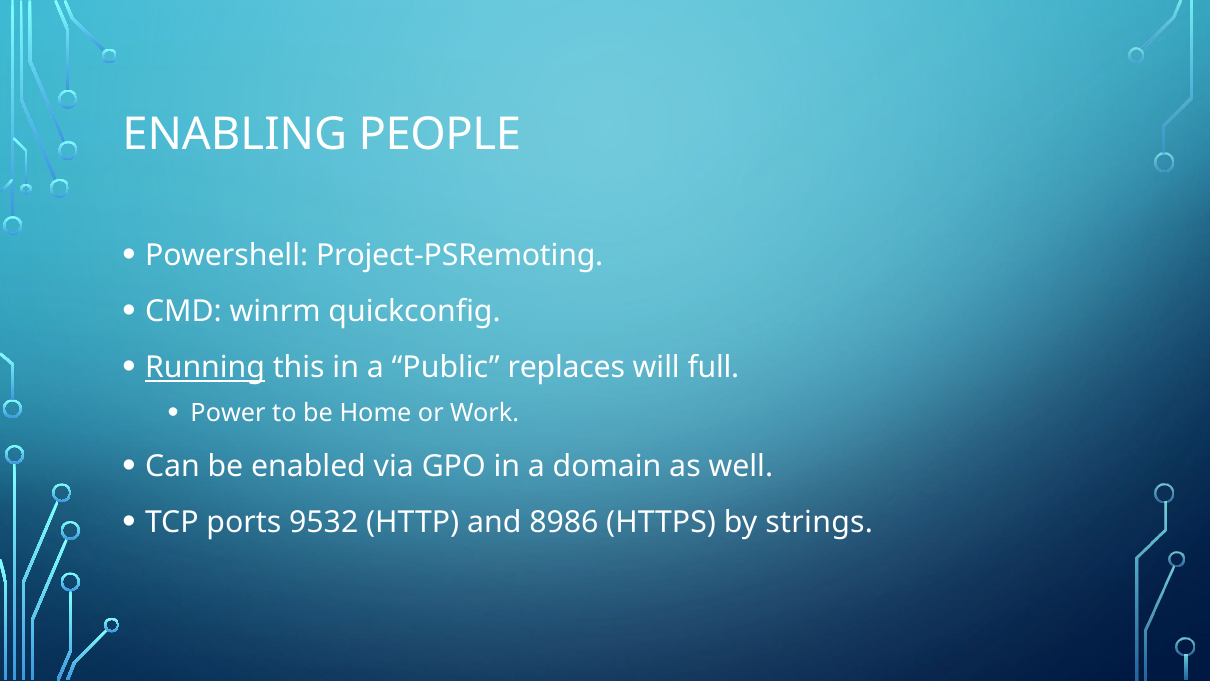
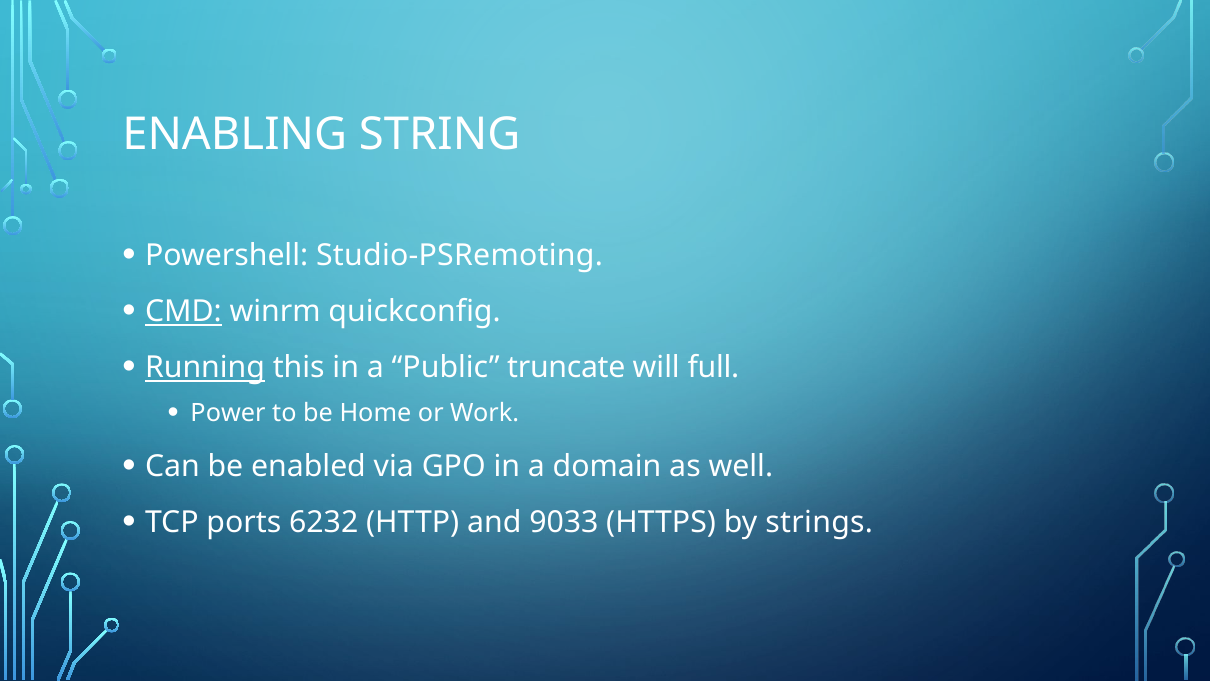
PEOPLE: PEOPLE -> STRING (440, 134)
Project-PSRemoting: Project-PSRemoting -> Studio-PSRemoting (459, 255)
CMD underline: none -> present (183, 311)
replaces: replaces -> truncate (566, 368)
9532: 9532 -> 6232 (324, 523)
8986: 8986 -> 9033 (564, 523)
